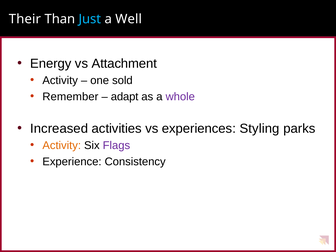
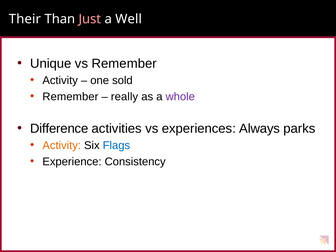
Just colour: light blue -> pink (90, 19)
Energy: Energy -> Unique (51, 64)
vs Attachment: Attachment -> Remember (124, 64)
adapt: adapt -> really (125, 97)
Increased: Increased -> Difference (59, 129)
Styling: Styling -> Always (260, 129)
Flags colour: purple -> blue (116, 145)
